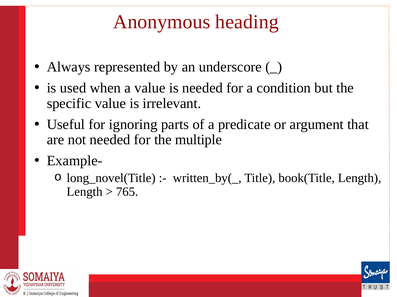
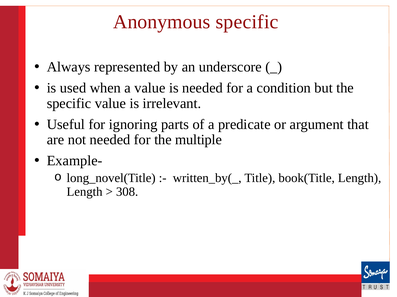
Anonymous heading: heading -> specific (247, 22)
765: 765 -> 308 (127, 192)
